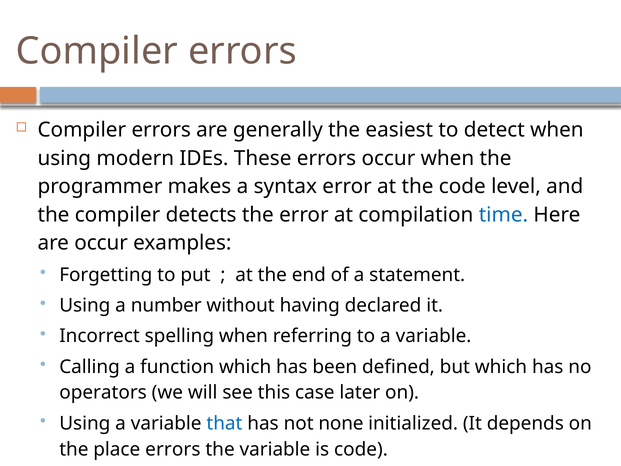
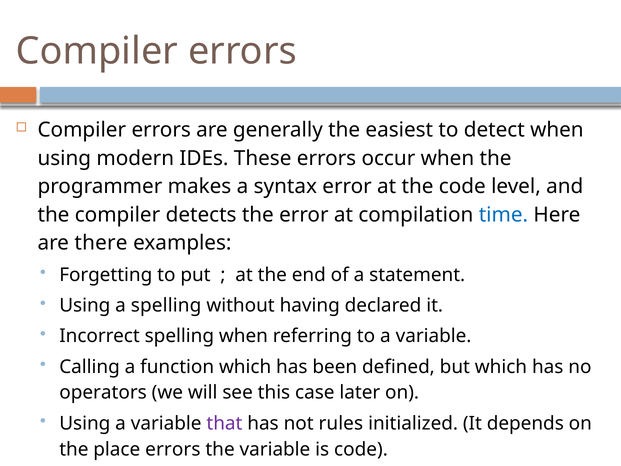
are occur: occur -> there (101, 243)
a number: number -> spelling (166, 305)
that colour: blue -> purple (224, 423)
none: none -> rules (341, 423)
